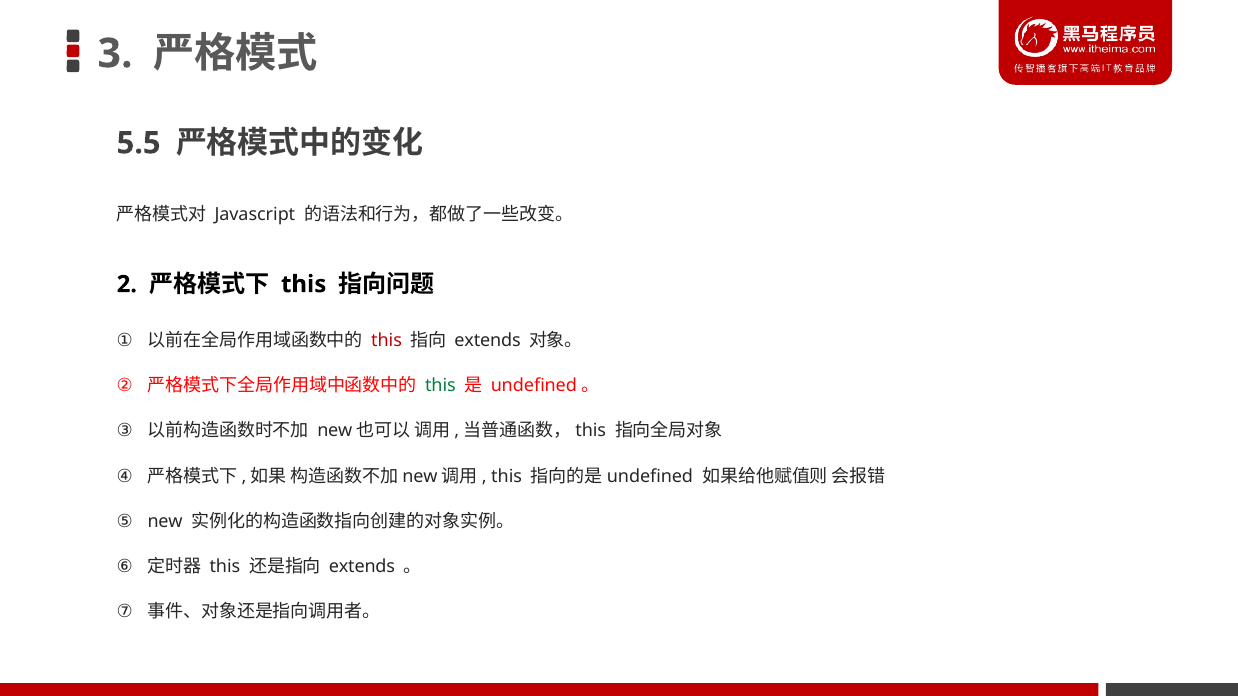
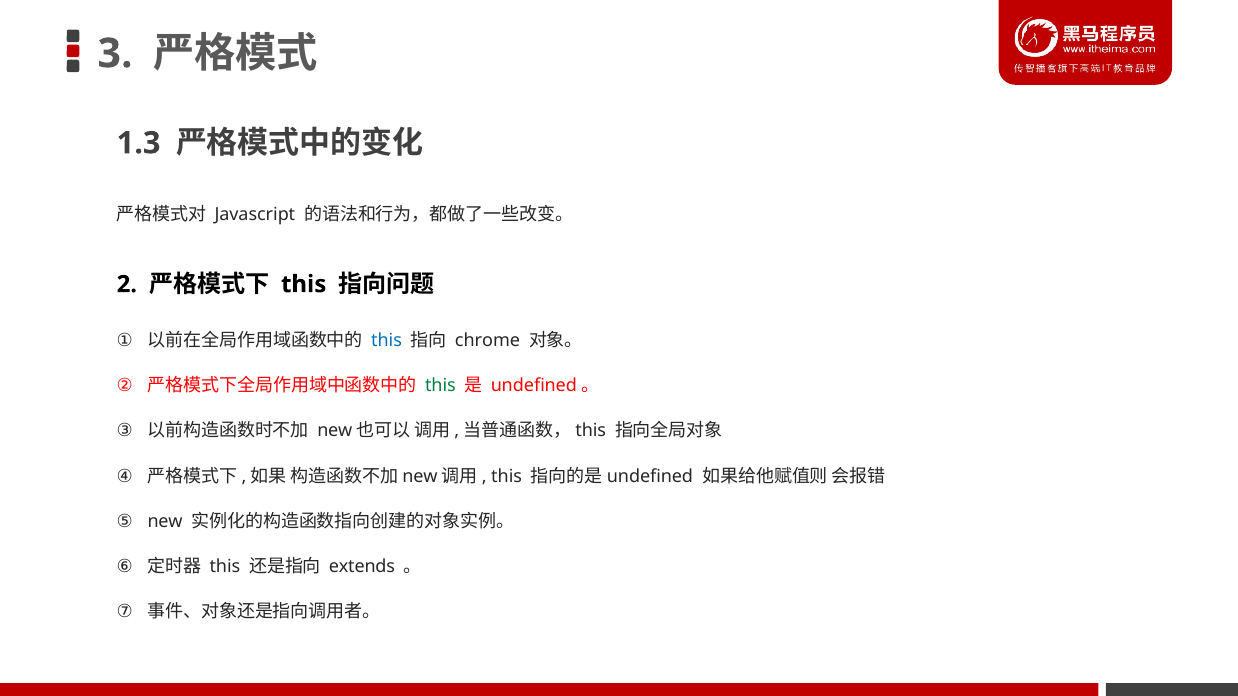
5.5: 5.5 -> 1.3 (139, 143)
this colour: red -> blue (387, 341)
extends: extends -> chrome (487, 341)
